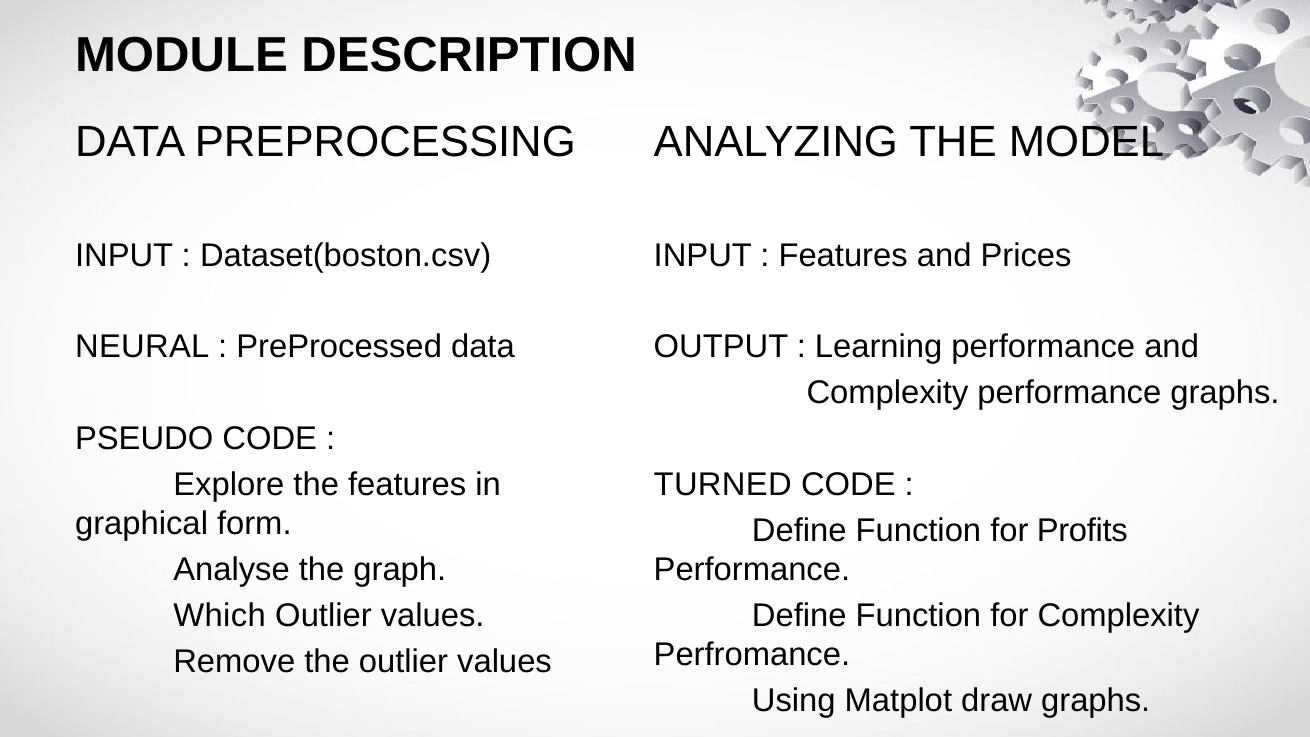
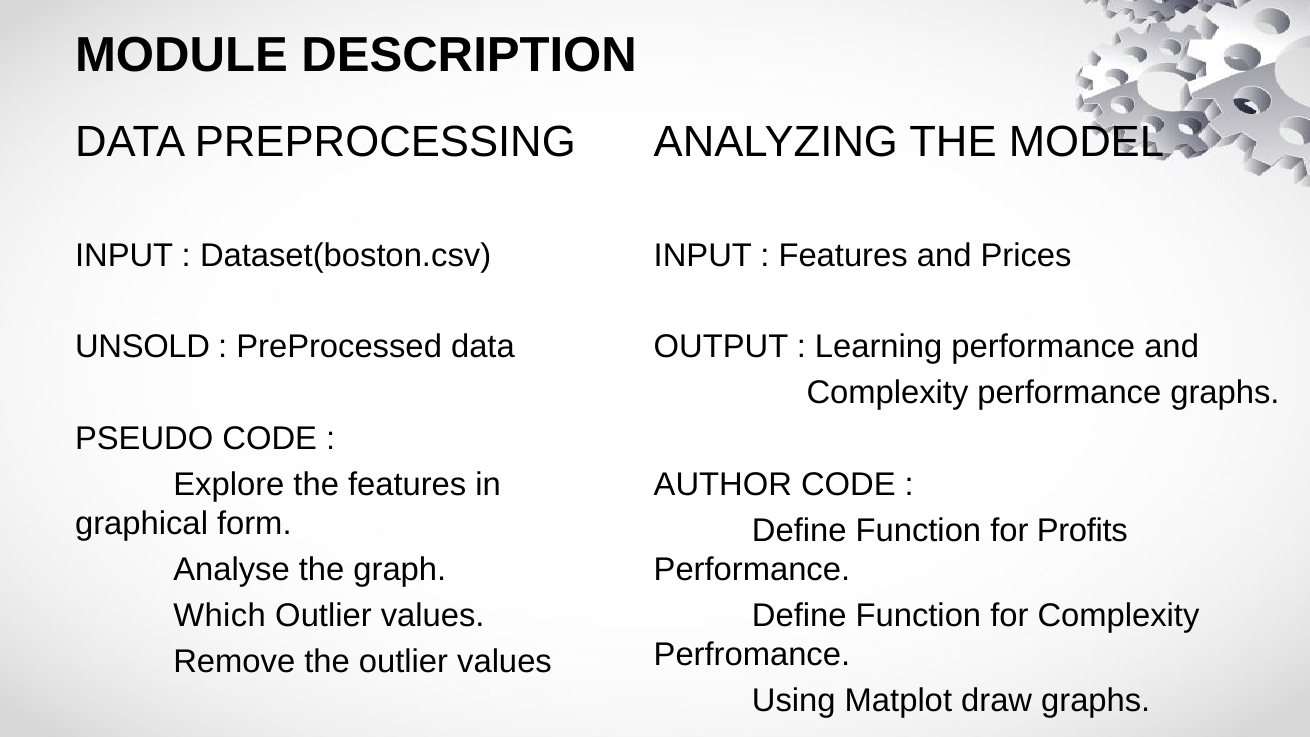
NEURAL: NEURAL -> UNSOLD (143, 347)
TURNED: TURNED -> AUTHOR (723, 484)
